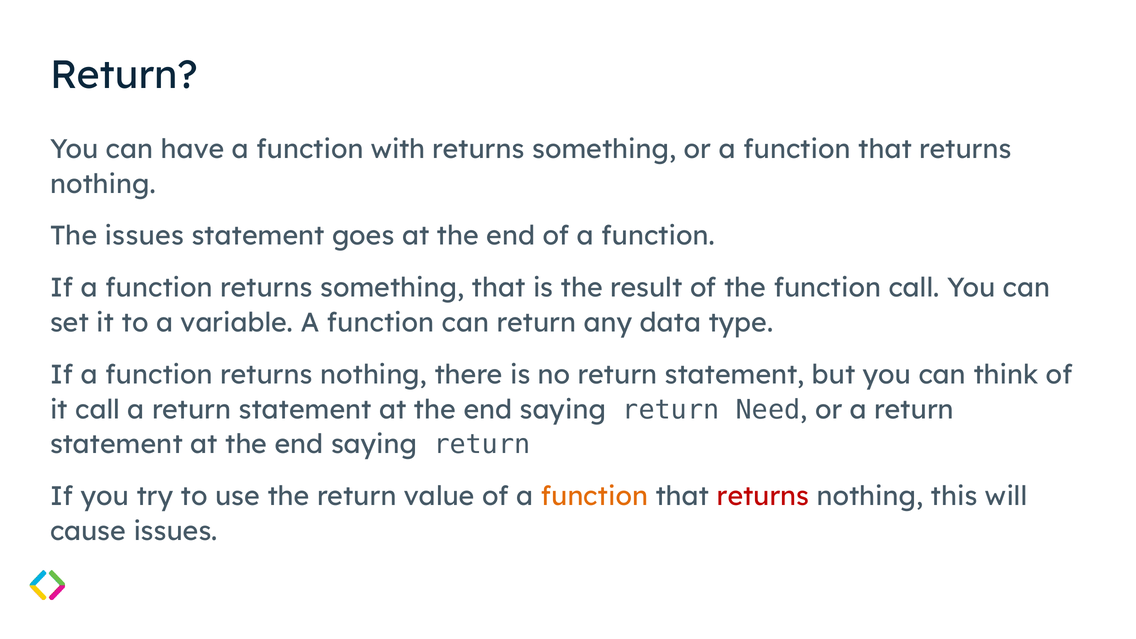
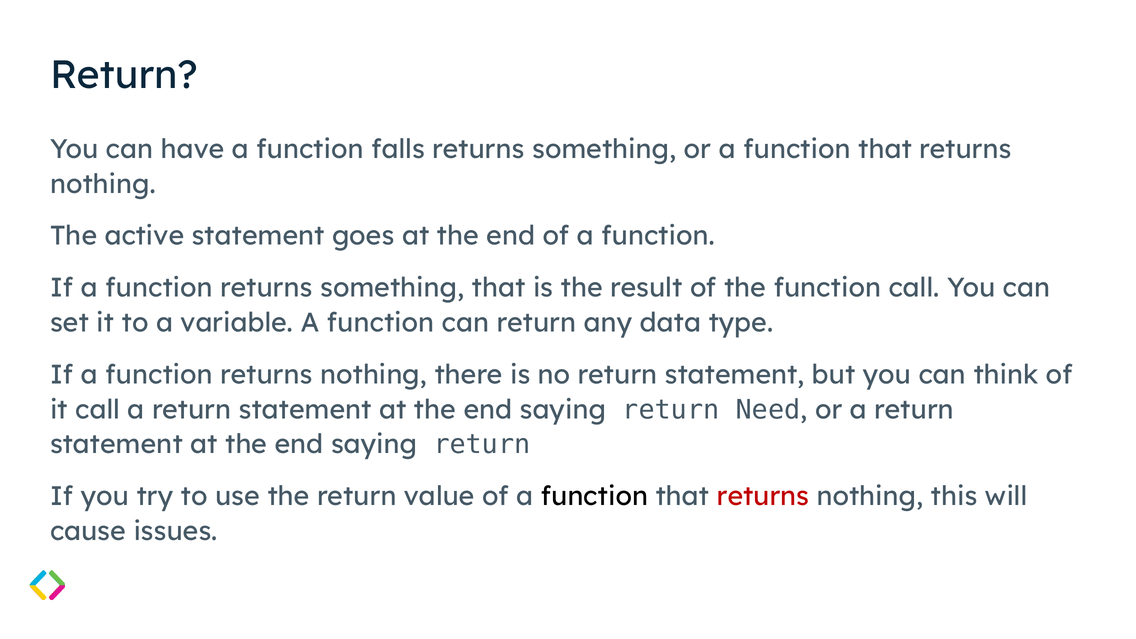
with: with -> falls (398, 149)
The issues: issues -> active (145, 236)
function colour: orange -> black (594, 496)
